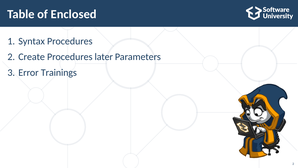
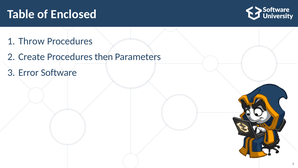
Syntax: Syntax -> Throw (32, 41)
later: later -> then (104, 57)
Trainings: Trainings -> Software (59, 72)
